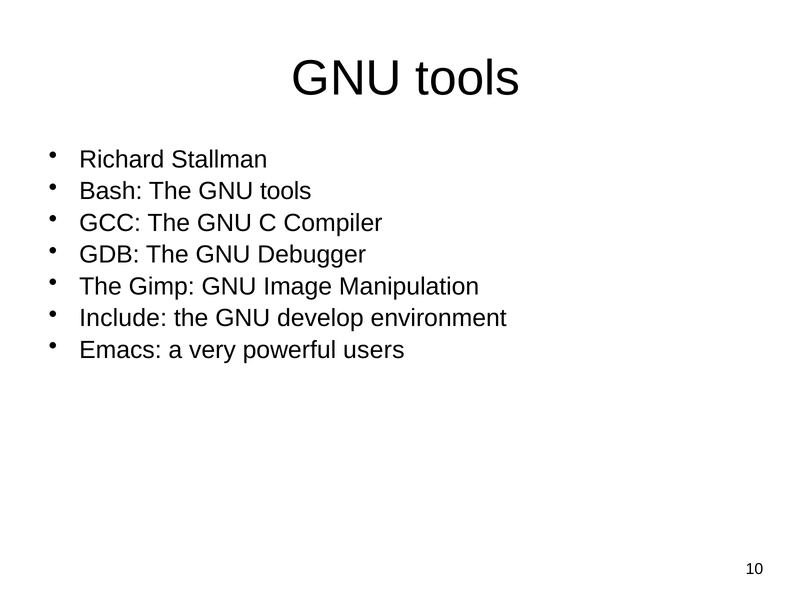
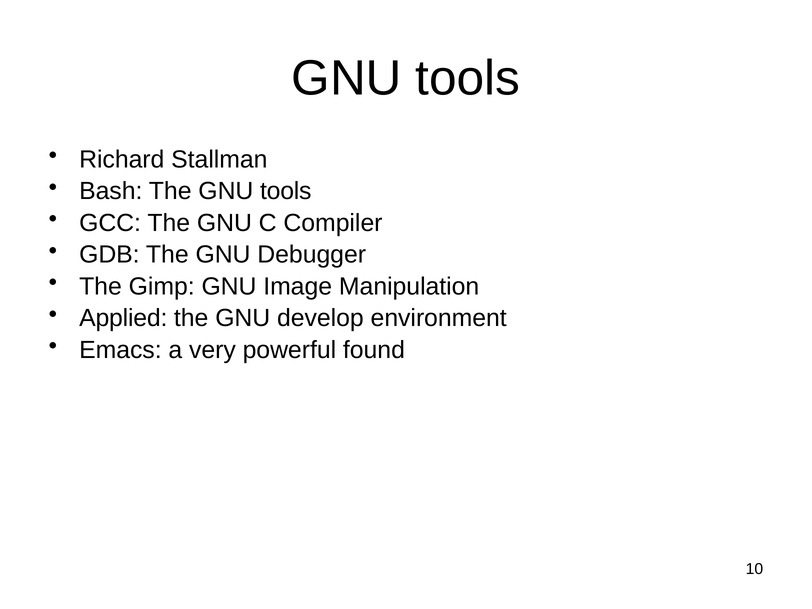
Include: Include -> Applied (123, 318)
users: users -> found (374, 350)
